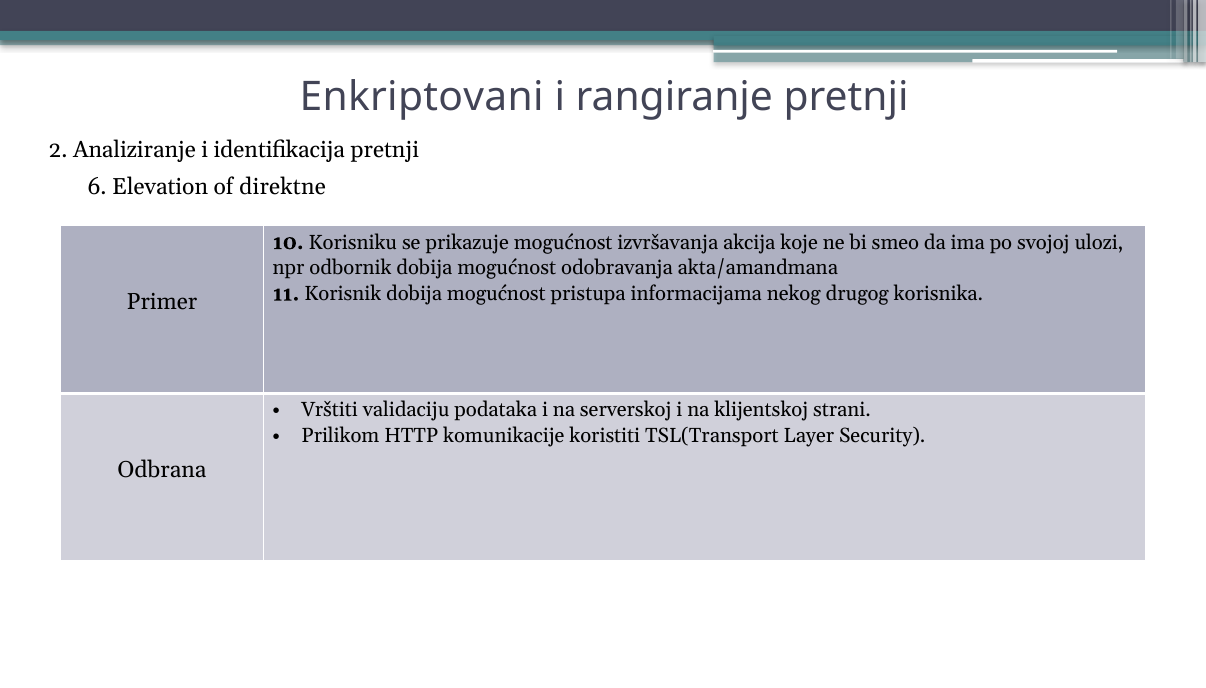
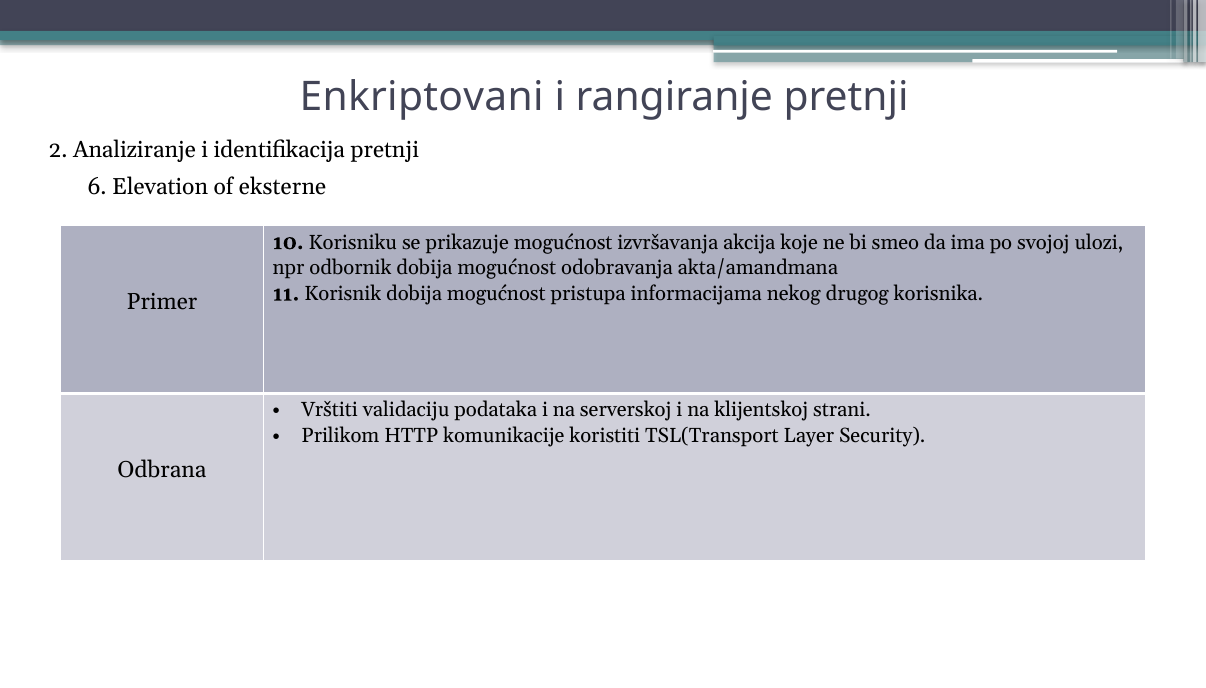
direktne: direktne -> eksterne (283, 187)
